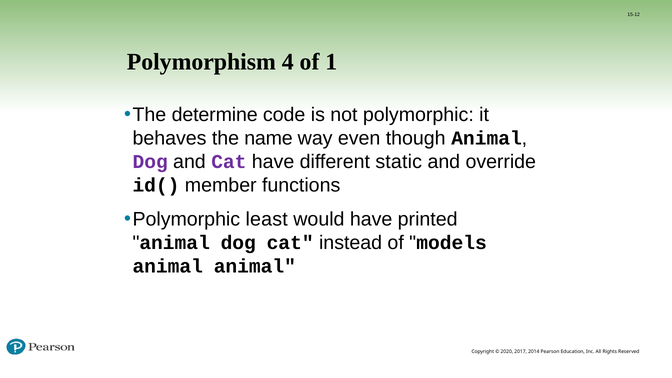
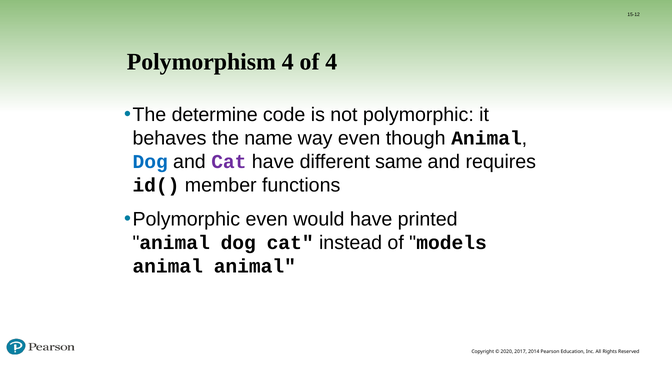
of 1: 1 -> 4 (331, 62)
Dog colour: purple -> blue (150, 162)
static: static -> same (399, 162)
override: override -> requires (501, 162)
Polymorphic least: least -> even (267, 219)
